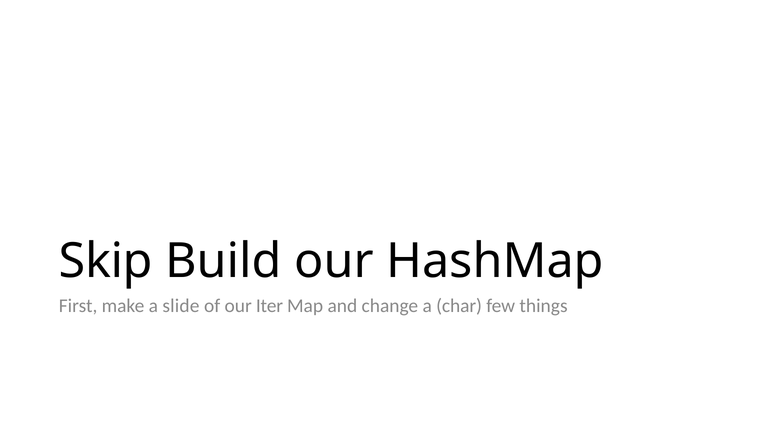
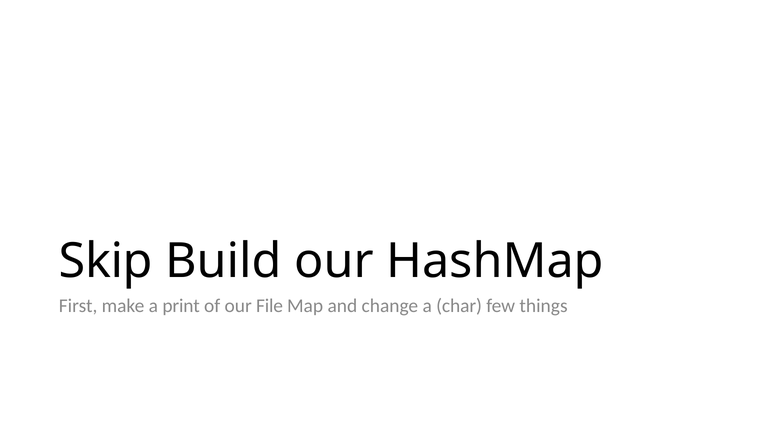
slide: slide -> print (181, 306)
Iter: Iter -> File (269, 306)
